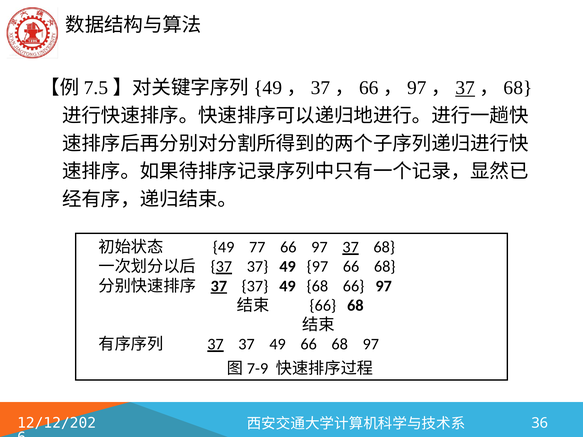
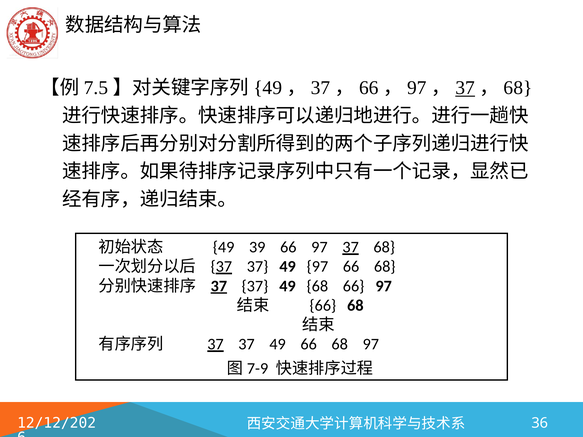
77: 77 -> 39 (257, 247)
